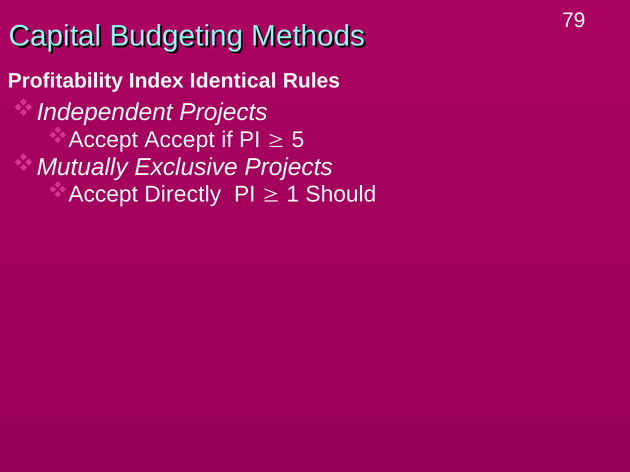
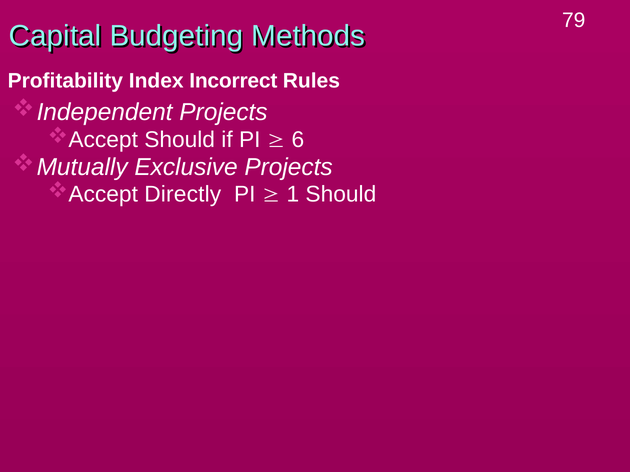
Identical: Identical -> Incorrect (233, 81)
Accept: Accept -> Should (180, 140)
5: 5 -> 6 (298, 140)
